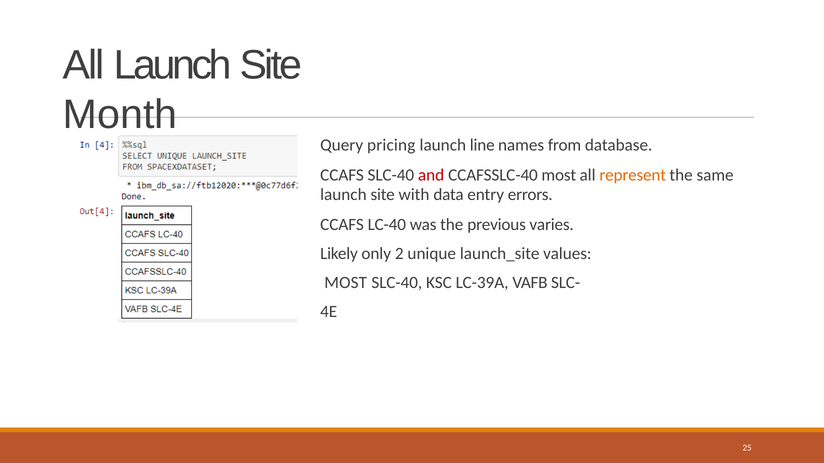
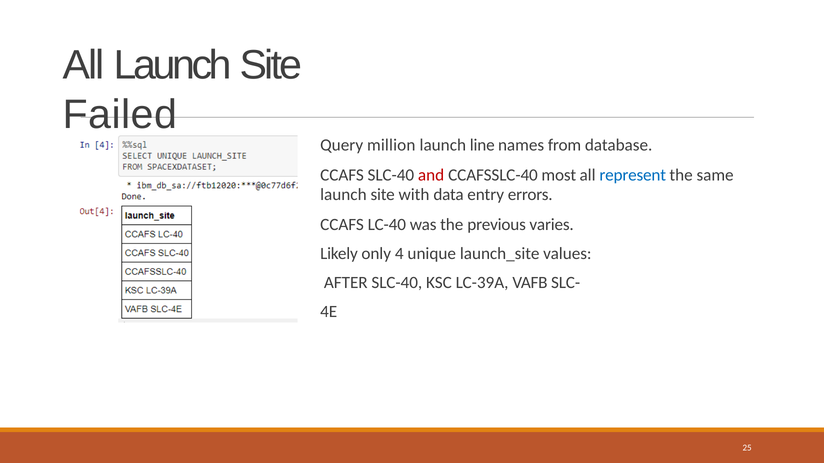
Month: Month -> Failed (120, 115)
pricing: pricing -> million (391, 145)
represent colour: orange -> blue (633, 175)
2: 2 -> 4 (399, 254)
MOST: MOST -> AFTER (346, 283)
